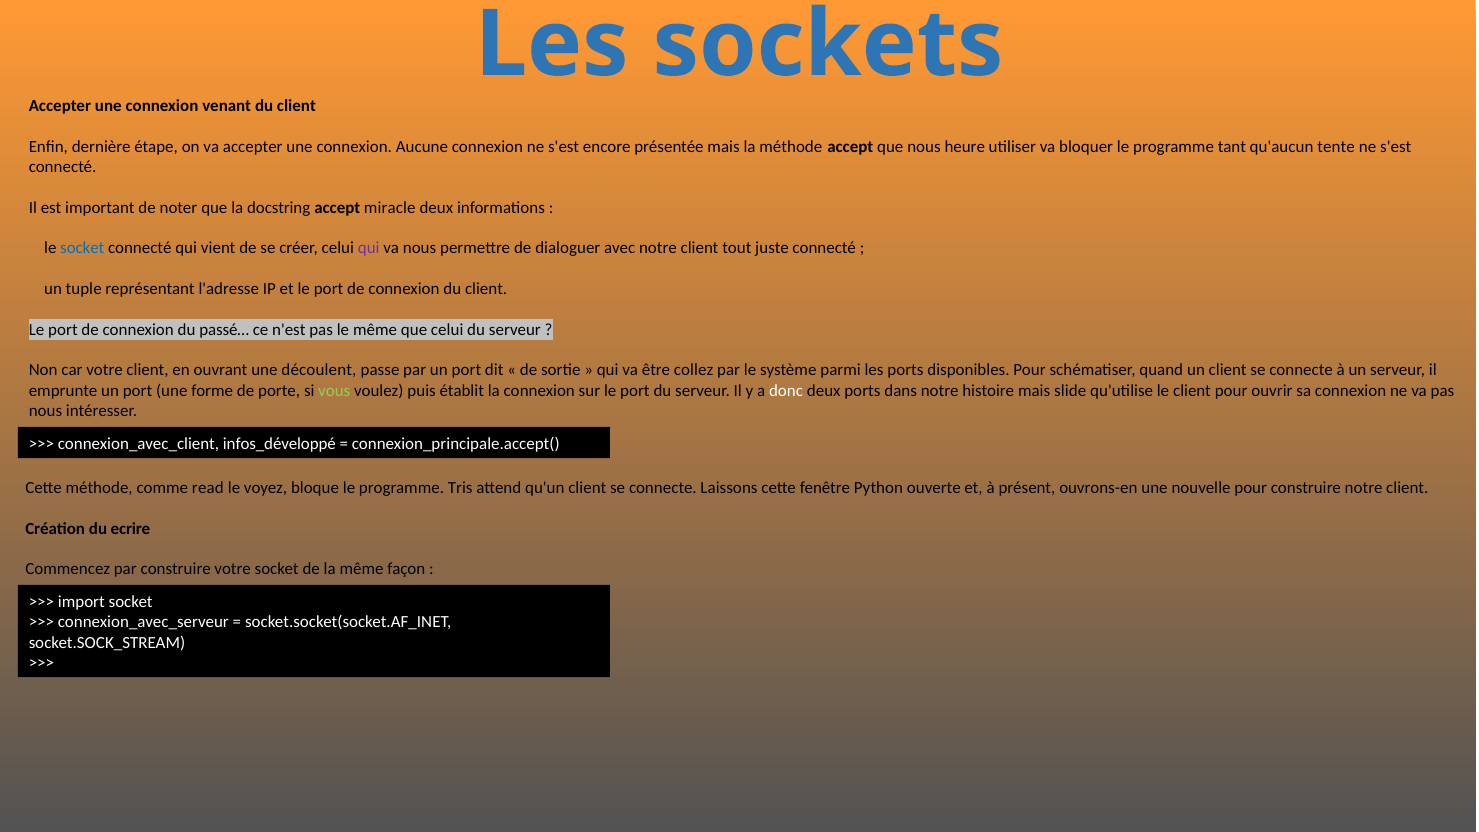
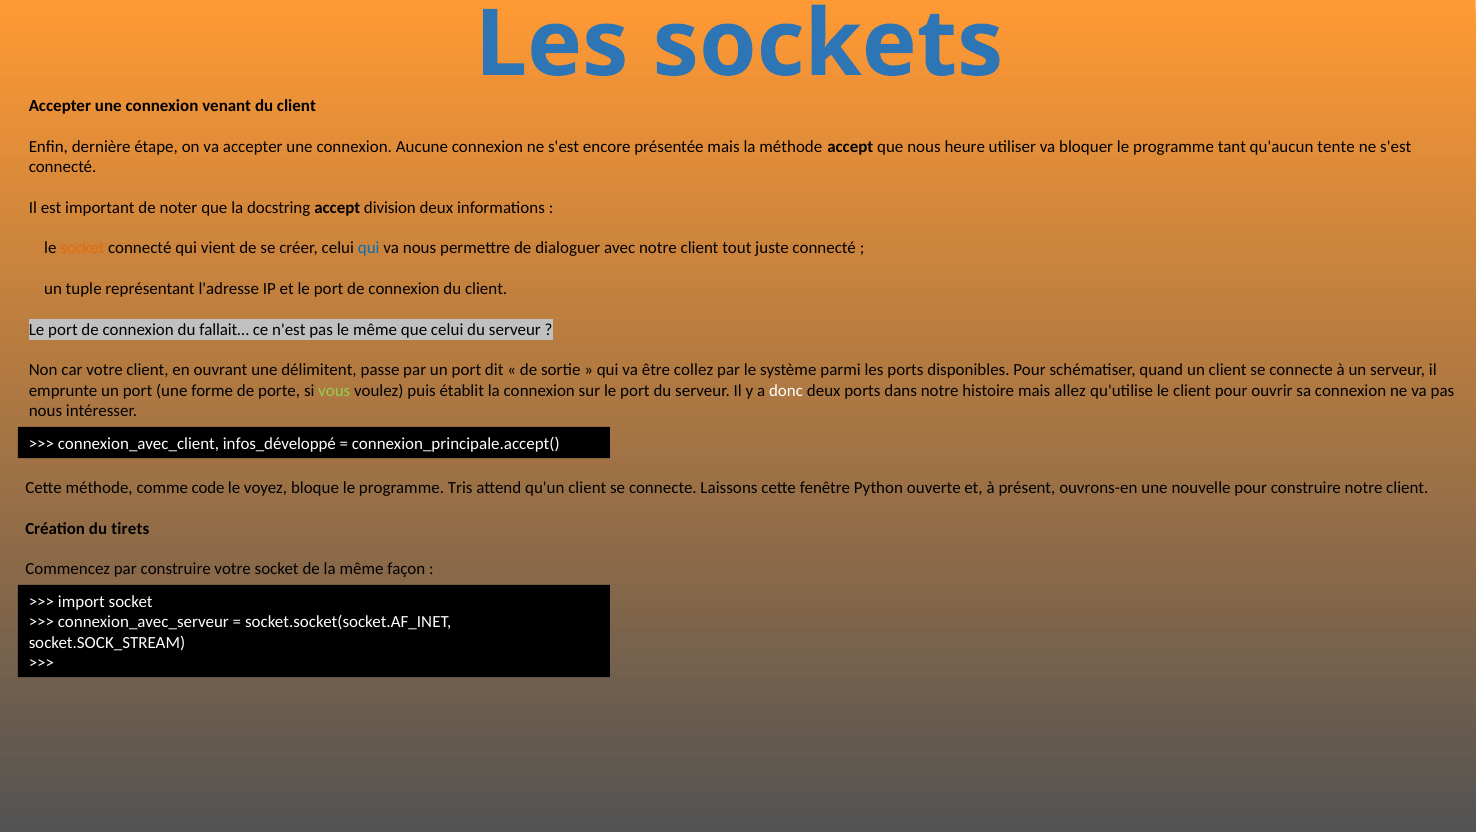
miracle: miracle -> division (390, 208)
socket colour: blue -> orange (82, 248)
qui colour: purple -> blue (369, 248)
passé…: passé… -> fallait… (224, 330)
découlent: découlent -> délimitent (319, 370)
slide: slide -> allez (1070, 391)
read: read -> code (208, 488)
ecrire: ecrire -> tirets (130, 529)
